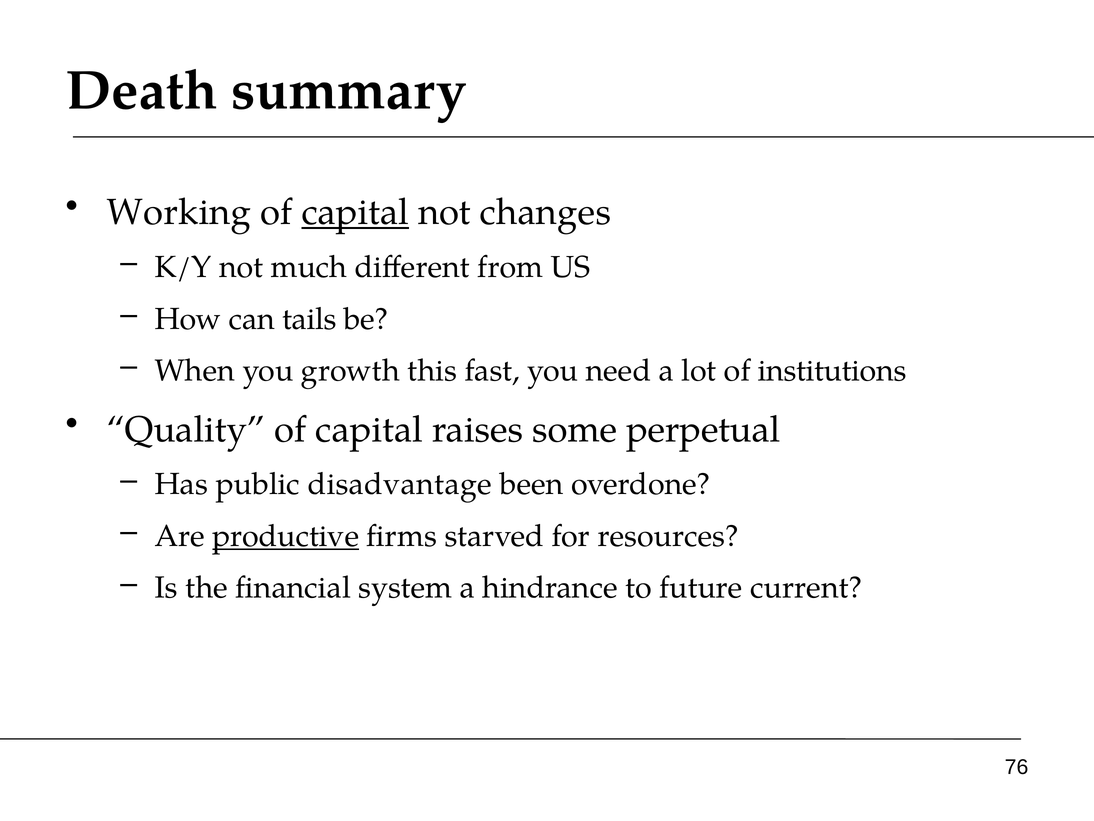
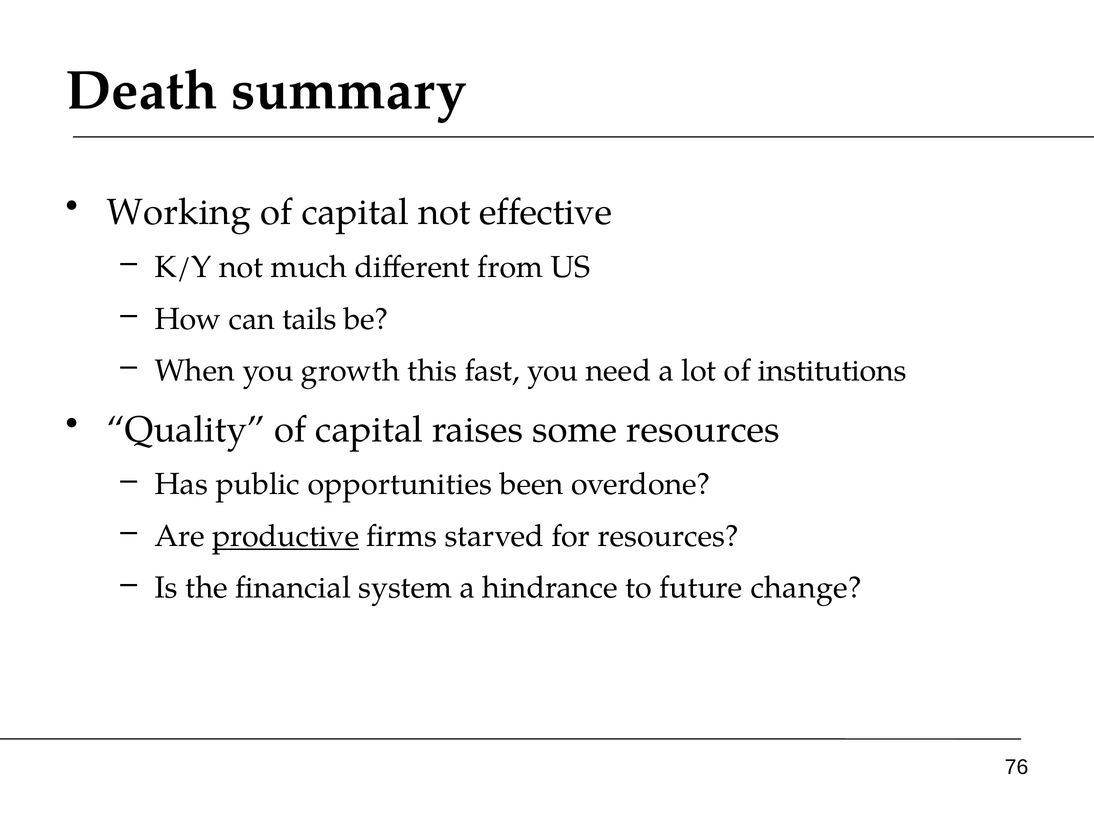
capital underline: present -> none (355, 212)
changes: changes -> effective (546, 212)
some perpetual: perpetual -> resources (703, 429)
disadvantage: disadvantage -> opportunities (400, 484)
current: current -> change (806, 588)
